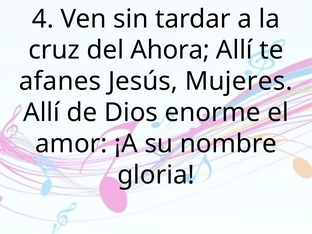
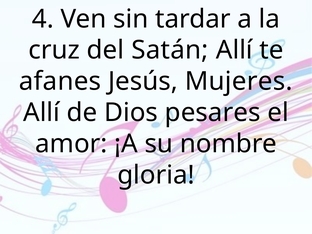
Ahora: Ahora -> Satán (170, 50)
enorme: enorme -> pesares (213, 113)
